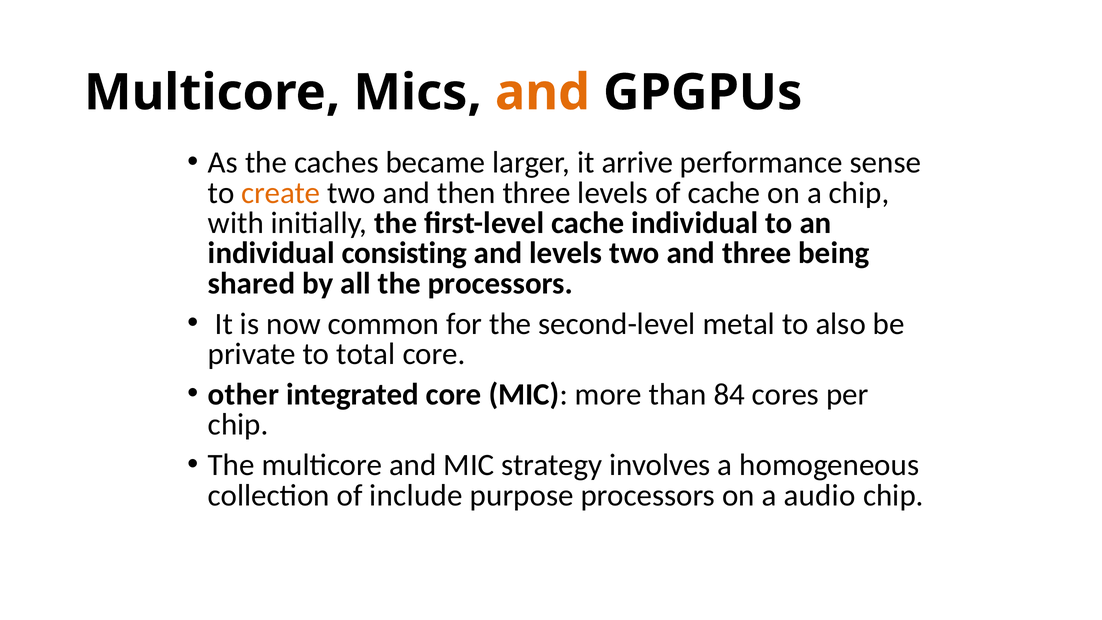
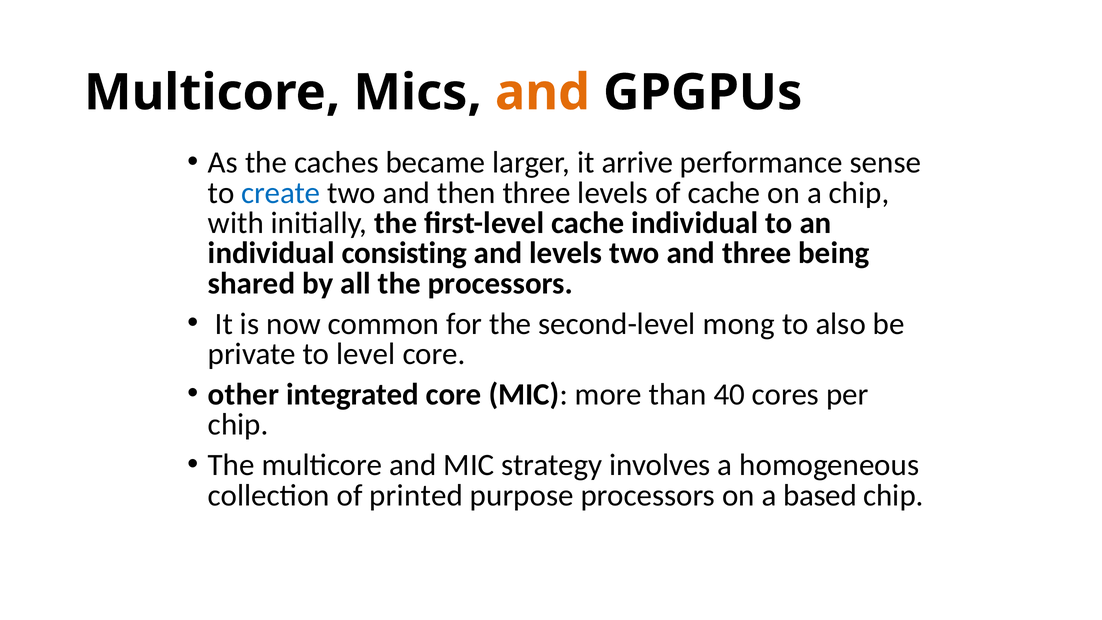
create colour: orange -> blue (281, 193)
metal: metal -> mong (739, 324)
total: total -> level (366, 354)
84: 84 -> 40 (729, 394)
include: include -> printed (416, 495)
audio: audio -> based (820, 495)
